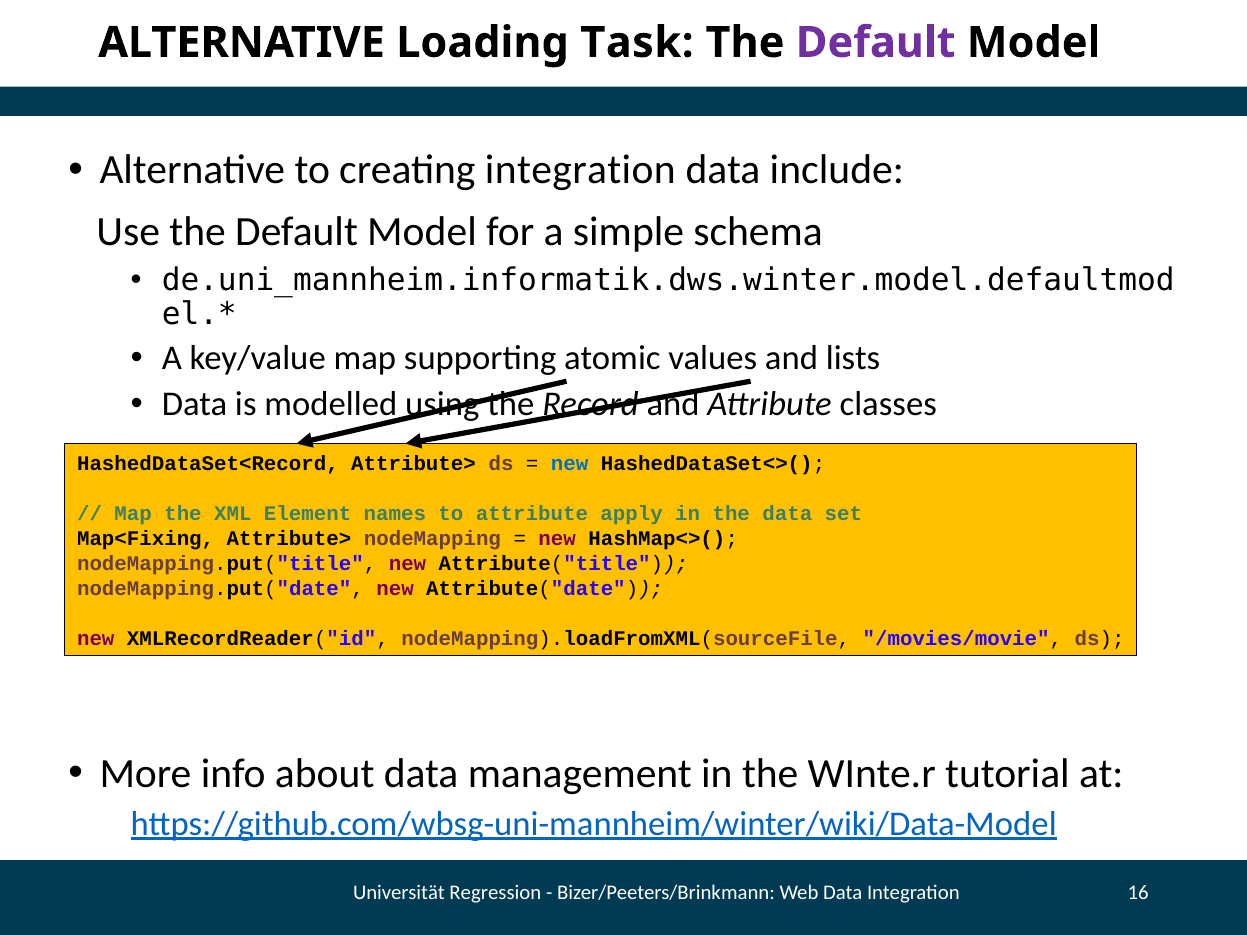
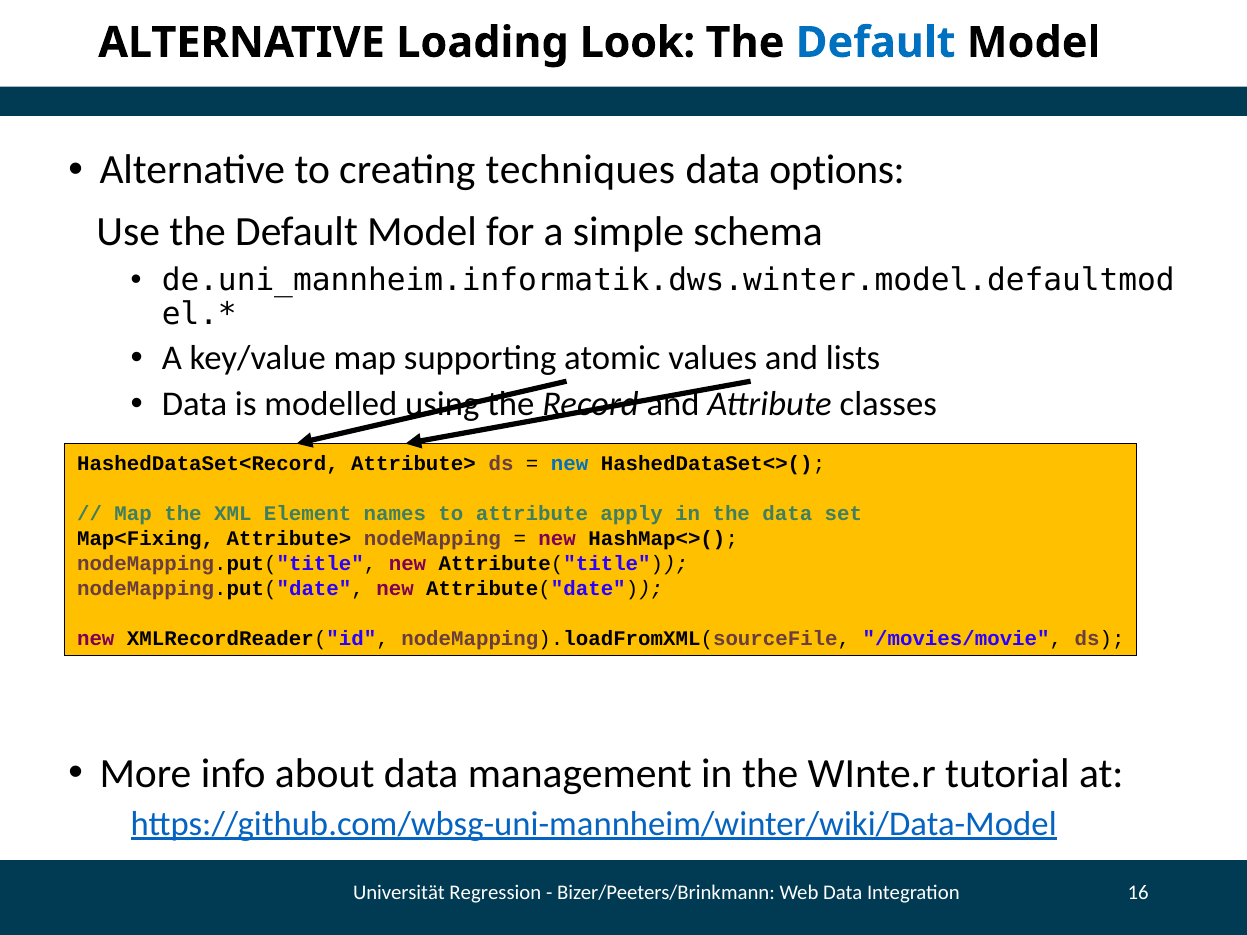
Task: Task -> Look (637, 43)
Default colour: purple -> blue (876, 43)
creating integration: integration -> techniques (580, 170)
include: include -> options (837, 170)
